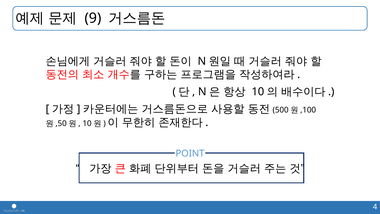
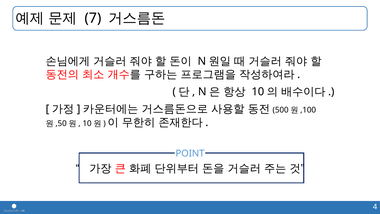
9: 9 -> 7 (93, 18)
